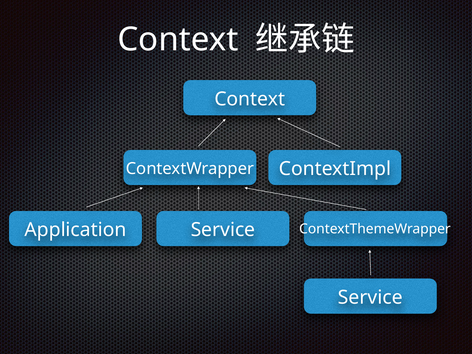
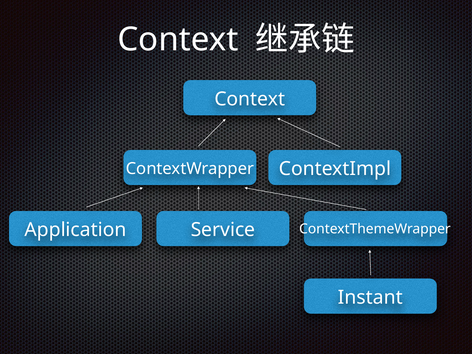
Service: Service -> Instant (370, 297)
